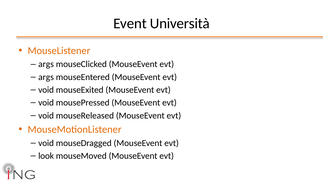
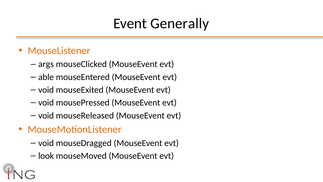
Università: Università -> Generally (180, 23)
args: args -> able (46, 77)
